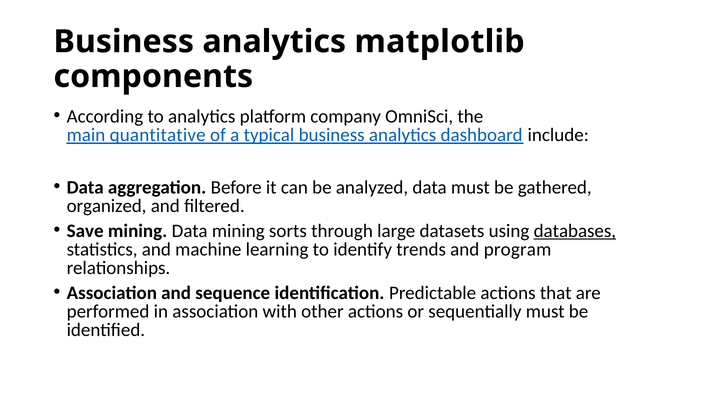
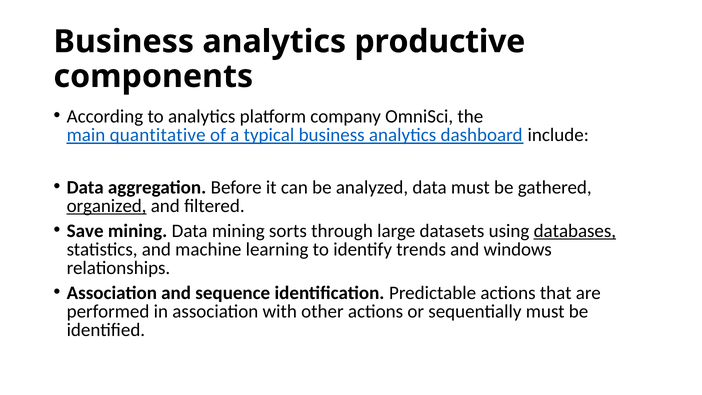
matplotlib: matplotlib -> productive (440, 42)
organized underline: none -> present (107, 206)
program: program -> windows (518, 249)
